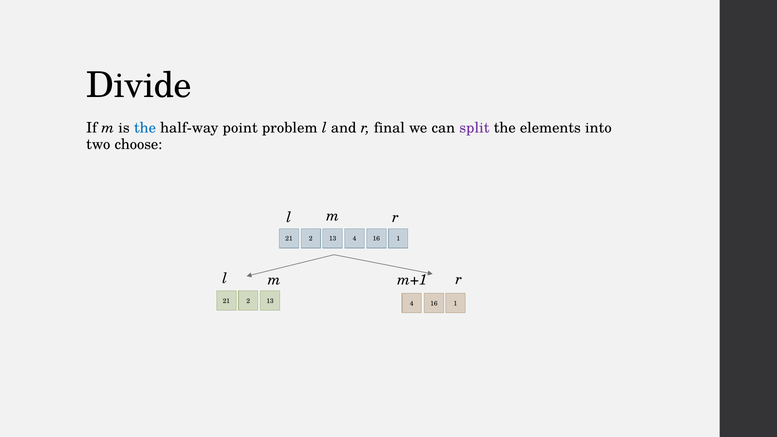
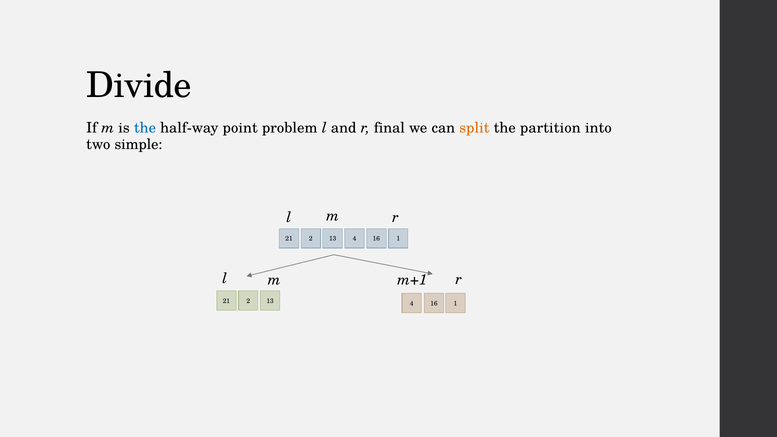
split colour: purple -> orange (474, 128)
elements: elements -> partition (550, 128)
choose: choose -> simple (138, 145)
